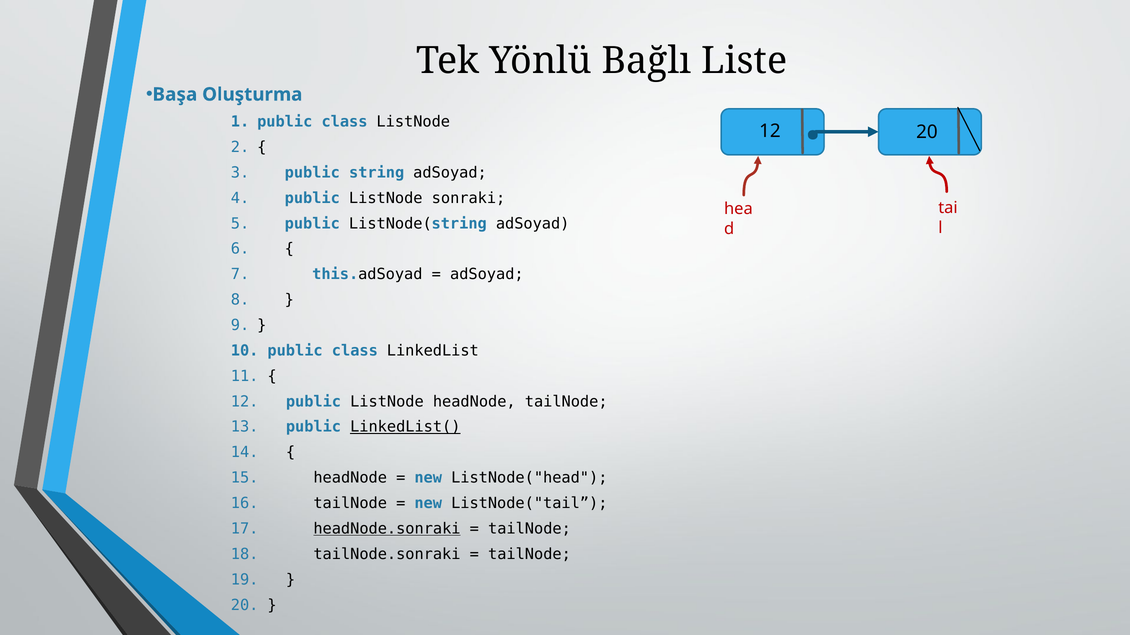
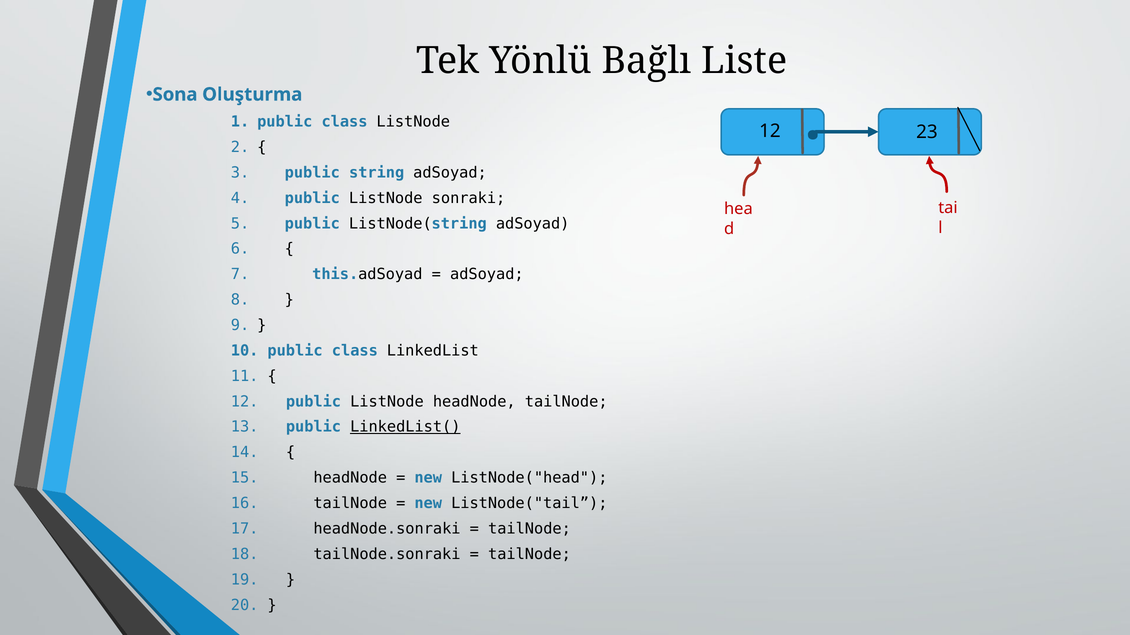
Başa: Başa -> Sona (175, 95)
12 20: 20 -> 23 (927, 132)
headNode.sonraki underline: present -> none (387, 529)
